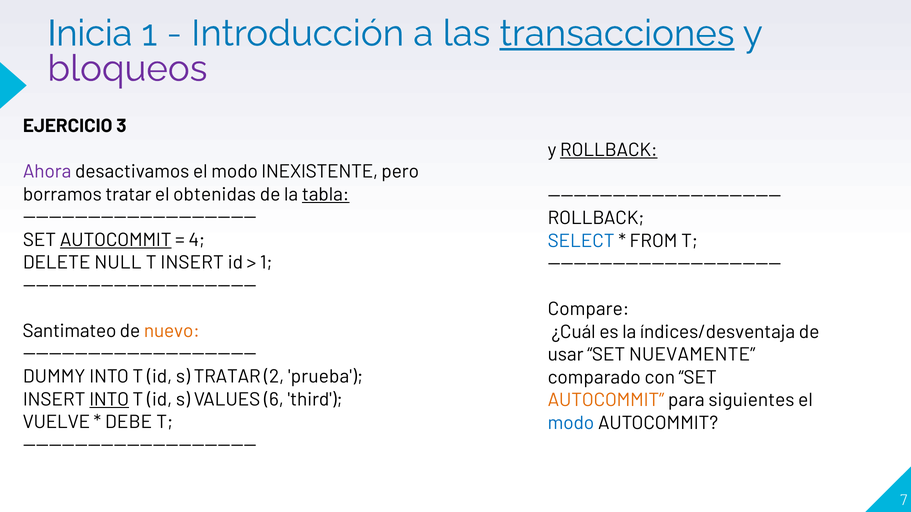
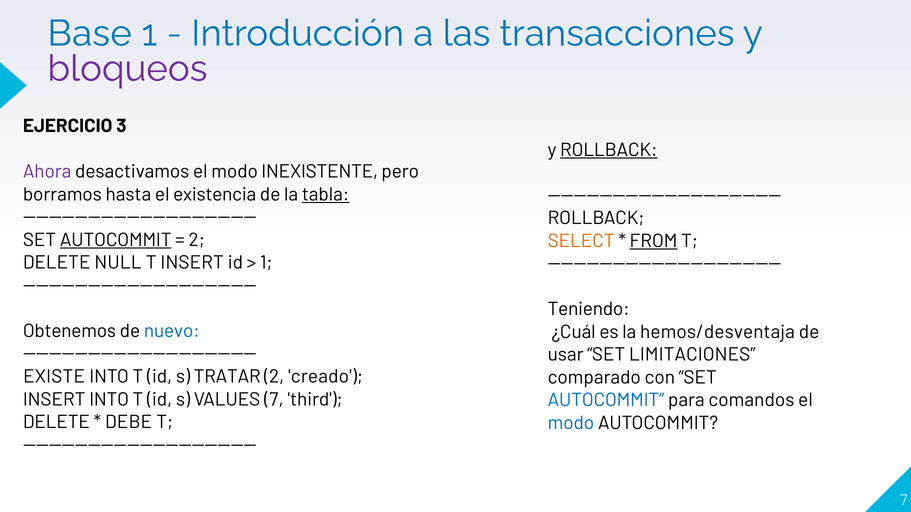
Inicia: Inicia -> Base (90, 33)
transacciones underline: present -> none (617, 33)
borramos tratar: tratar -> hasta (128, 195)
obtenidas: obtenidas -> existencia (215, 195)
4: 4 -> 2 (197, 240)
SELECT colour: blue -> orange (581, 241)
FROM underline: none -> present (654, 241)
Compare: Compare -> Teniendo (589, 309)
Santimateo: Santimateo -> Obtenemos (69, 331)
nuevo colour: orange -> blue (172, 331)
índices/desventaja: índices/desventaja -> hemos/desventaja (718, 332)
NUEVAMENTE: NUEVAMENTE -> LIMITACIONES (692, 355)
DUMMY: DUMMY -> EXISTE (54, 377)
prueba: prueba -> creado (326, 377)
INTO underline: present -> none (109, 400)
VALUES 6: 6 -> 7 (274, 400)
AUTOCOMMIT colour: orange -> blue (606, 400)
siguientes: siguientes -> comandos (751, 400)
VUELVE: VUELVE -> DELETE (56, 422)
